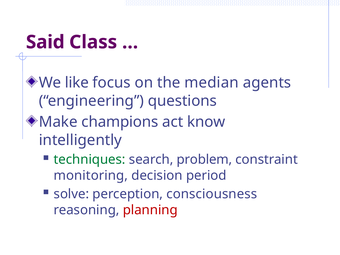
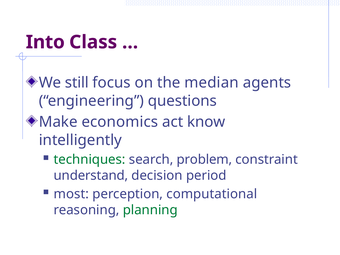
Said: Said -> Into (45, 42)
like: like -> still (77, 83)
champions: champions -> economics (120, 122)
monitoring: monitoring -> understand (91, 176)
solve: solve -> most (71, 194)
consciousness: consciousness -> computational (212, 194)
planning colour: red -> green (150, 210)
